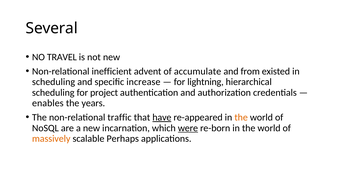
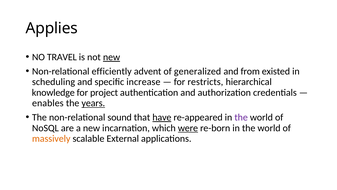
Several: Several -> Applies (52, 28)
new underline: none -> present (112, 57)
inefficient: inefficient -> efficiently (112, 71)
accumulate: accumulate -> generalized (198, 71)
lightning: lightning -> restricts (205, 82)
scheduling: scheduling -> knowledge (53, 92)
years underline: none -> present (93, 103)
traffic: traffic -> sound (120, 117)
the colour: orange -> purple (241, 117)
Perhaps: Perhaps -> External (123, 138)
